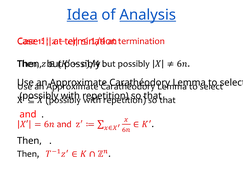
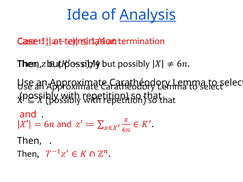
Idea underline: present -> none (82, 15)
